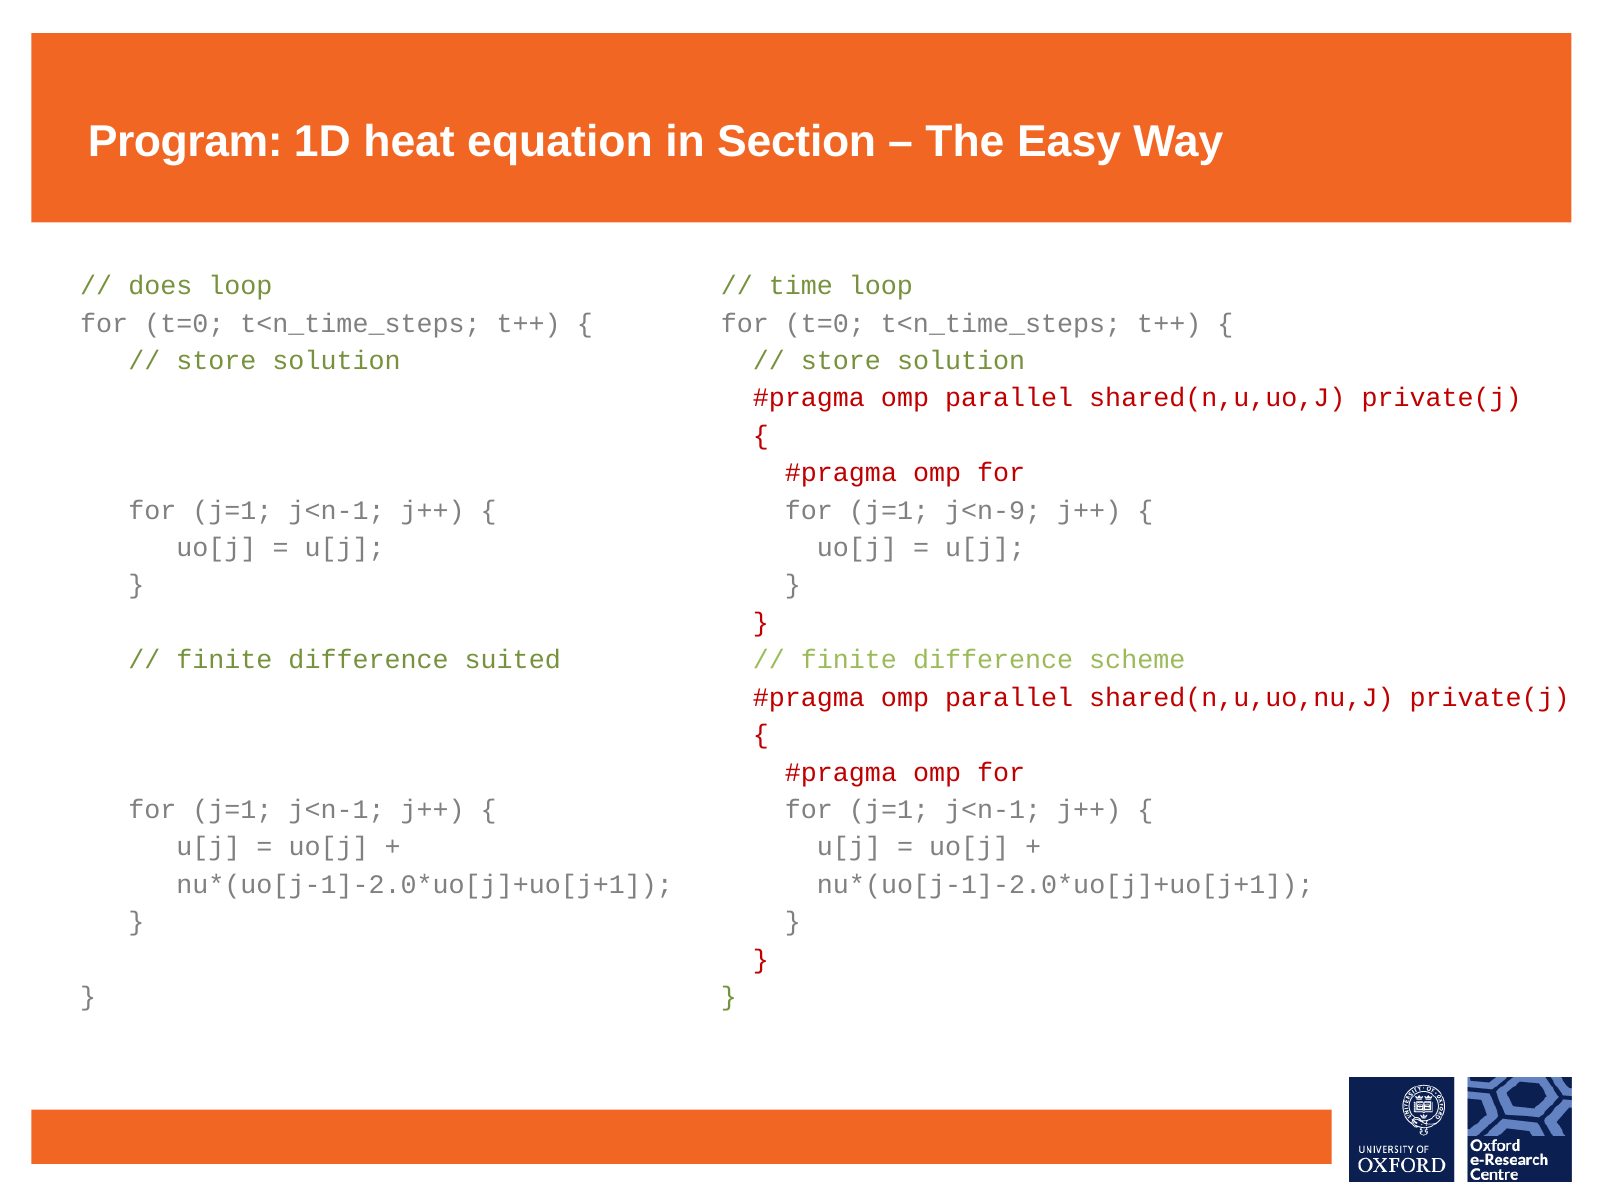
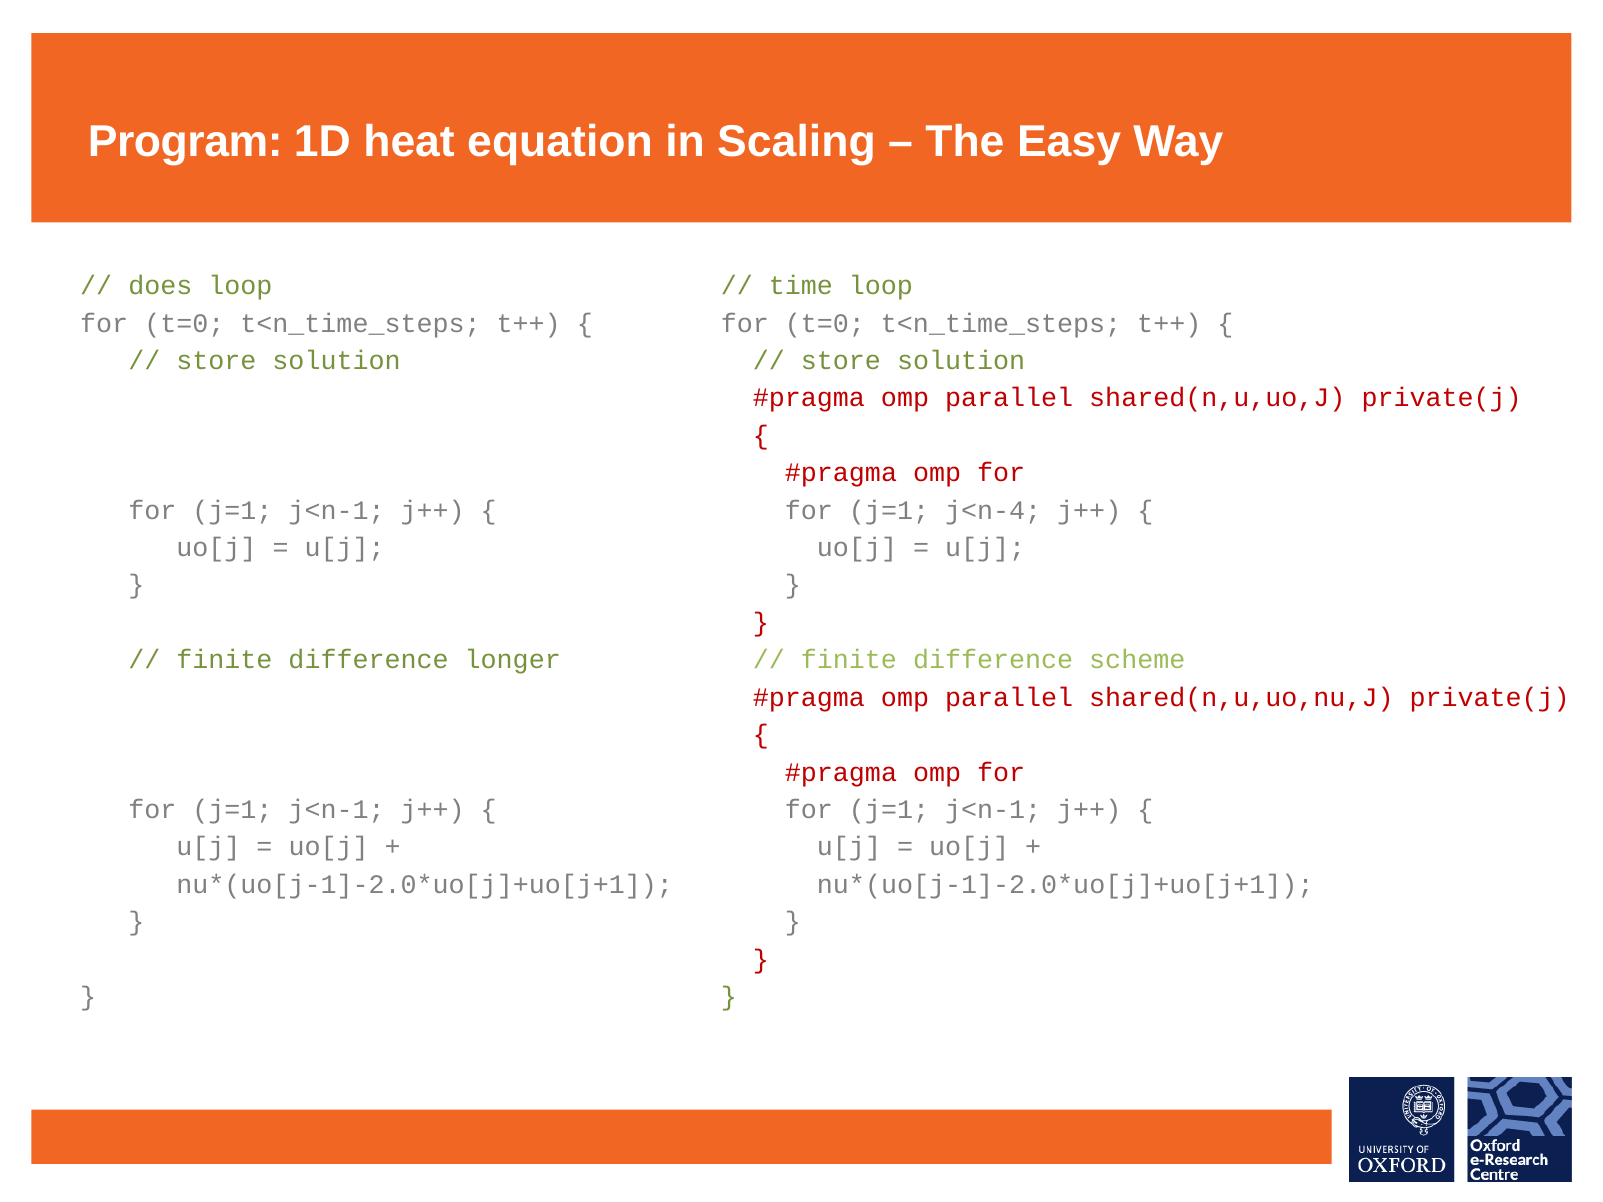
Section: Section -> Scaling (796, 142)
j<n-9: j<n-9 -> j<n-4 (993, 510)
suited: suited -> longer (513, 660)
